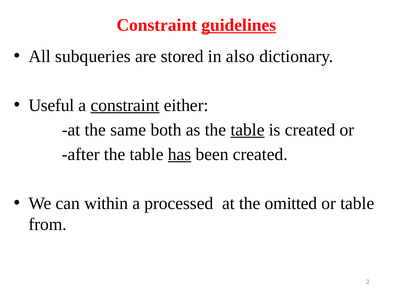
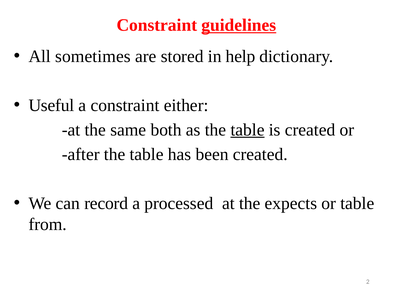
subqueries: subqueries -> sometimes (93, 56)
also: also -> help (240, 56)
constraint underline: present -> none (125, 105)
has underline: present -> none (180, 154)
within: within -> record (106, 203)
omitted: omitted -> expects (291, 203)
